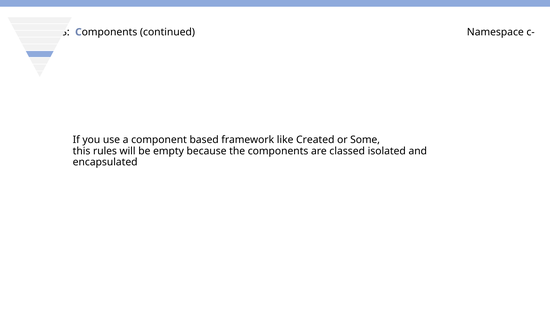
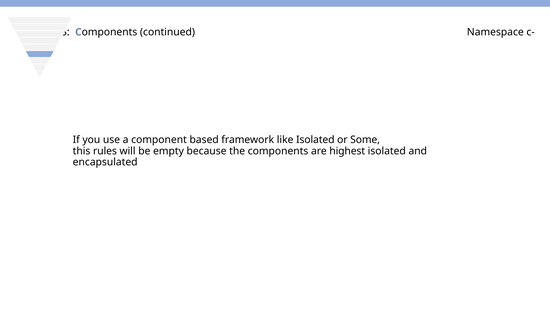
like Created: Created -> Isolated (315, 140)
classed: classed -> highest (347, 151)
